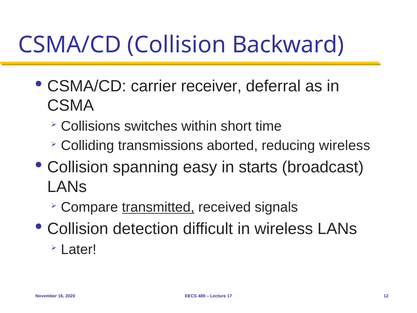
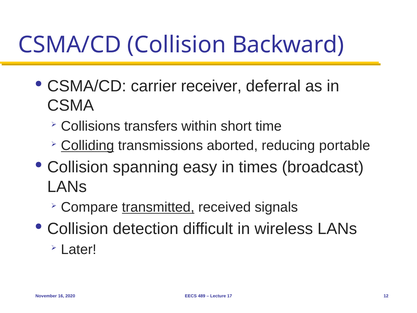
switches: switches -> transfers (151, 126)
Colliding underline: none -> present (88, 146)
reducing wireless: wireless -> portable (345, 146)
starts: starts -> times (258, 167)
